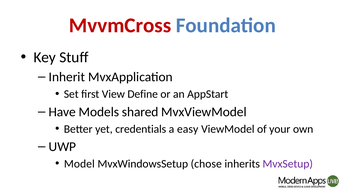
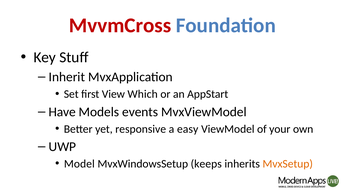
Define: Define -> Which (143, 94)
shared: shared -> events (140, 112)
credentials: credentials -> responsive (141, 129)
chose: chose -> keeps (206, 164)
MvxSetup colour: purple -> orange (288, 164)
